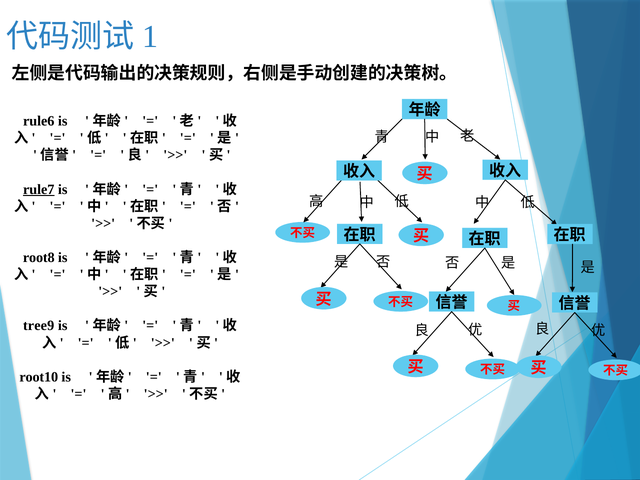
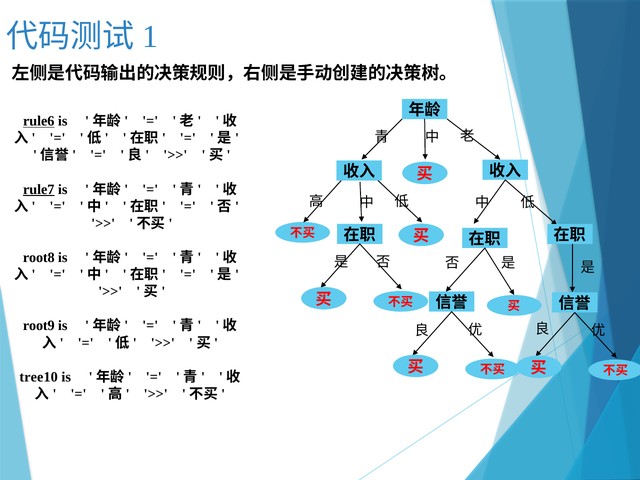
rule6 underline: none -> present (39, 121)
tree9: tree9 -> root9 (39, 326)
root10: root10 -> tree10 (39, 377)
